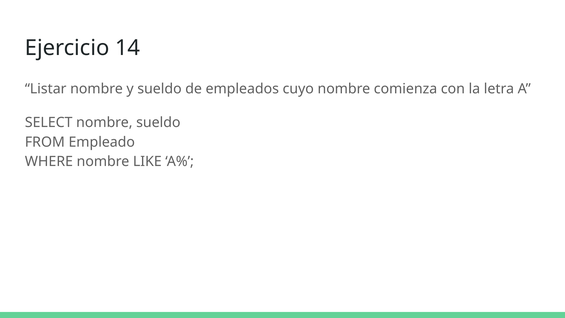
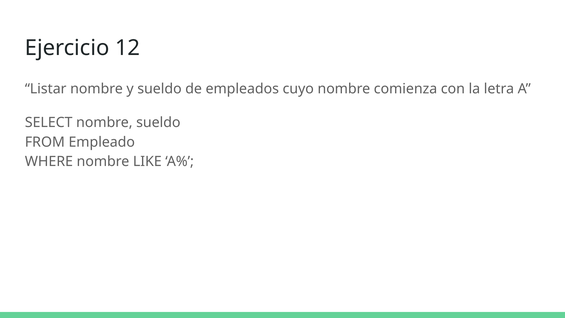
14: 14 -> 12 (128, 48)
